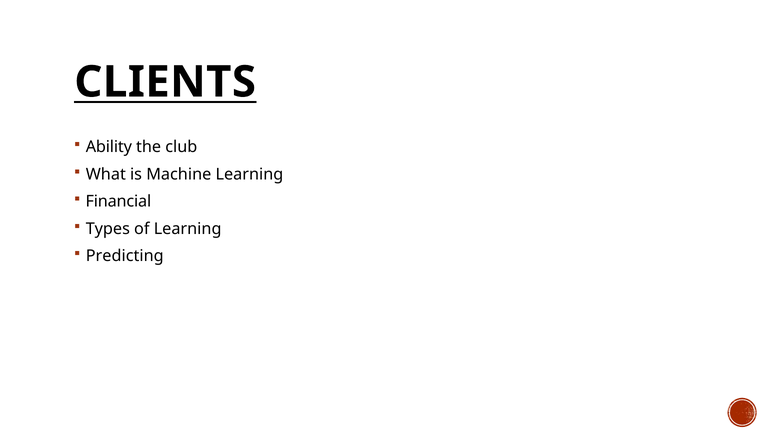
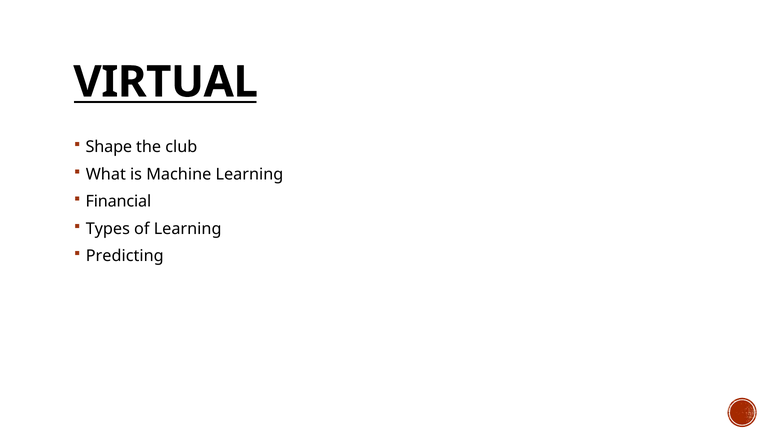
CLIENTS: CLIENTS -> VIRTUAL (166, 82)
Ability: Ability -> Shape (109, 147)
